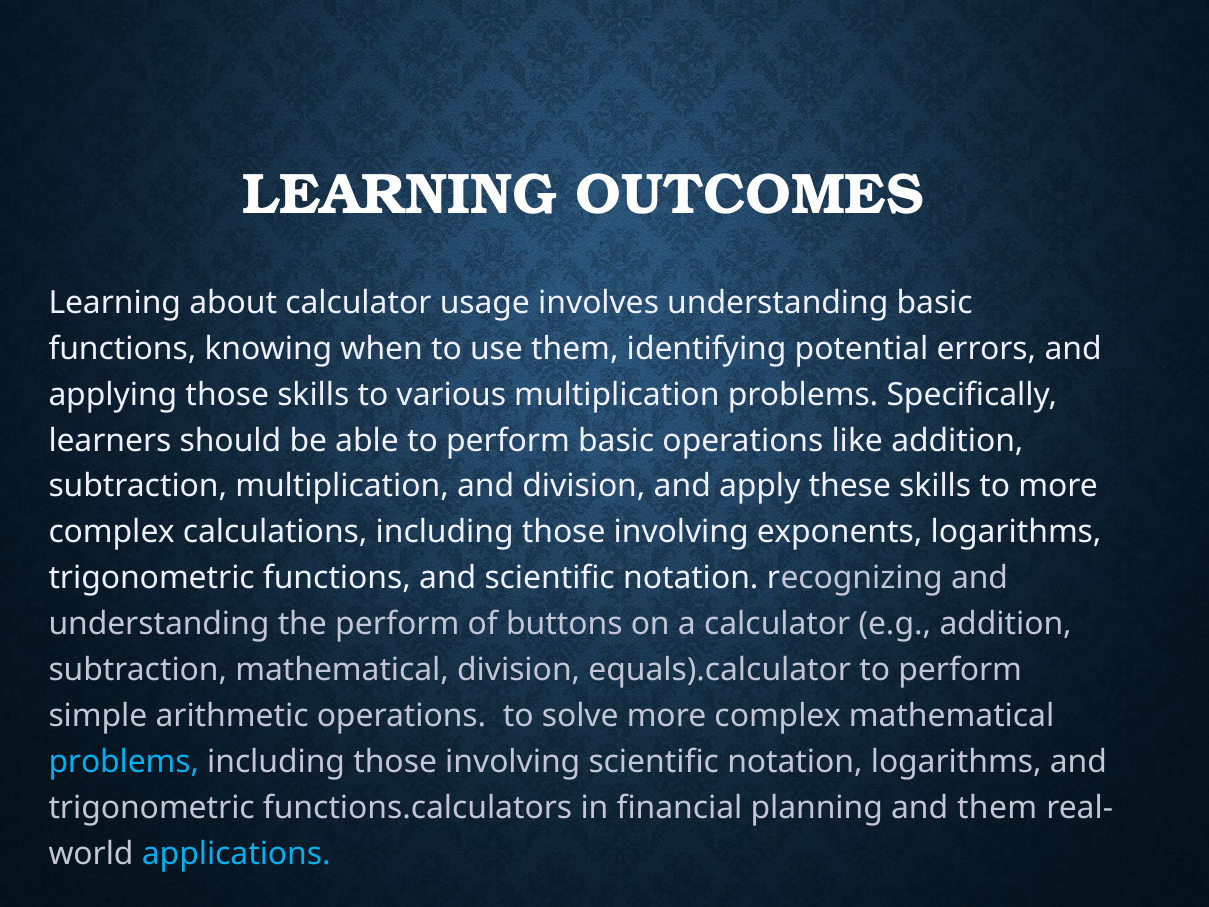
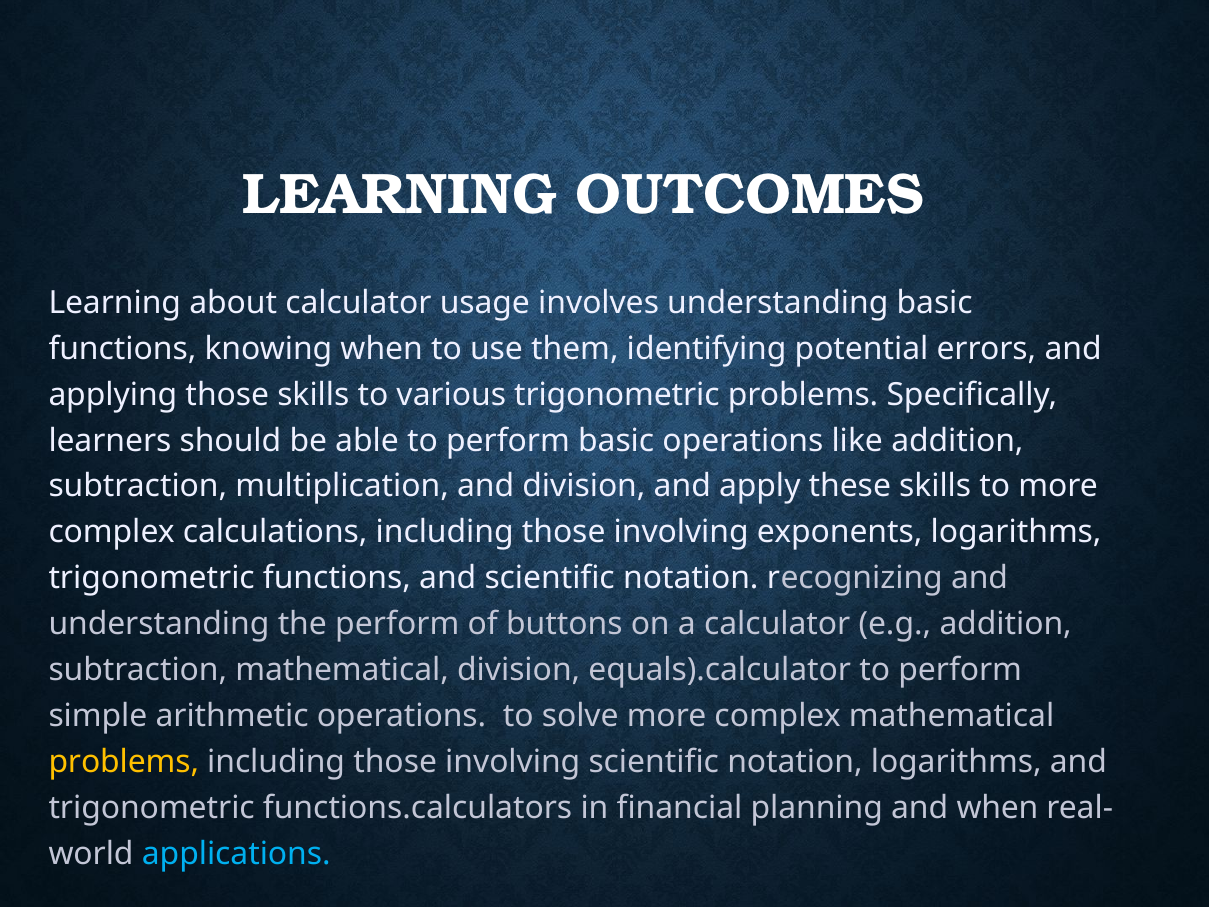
various multiplication: multiplication -> trigonometric (617, 394)
problems colour: light blue -> yellow (124, 762)
and them: them -> when (997, 807)
